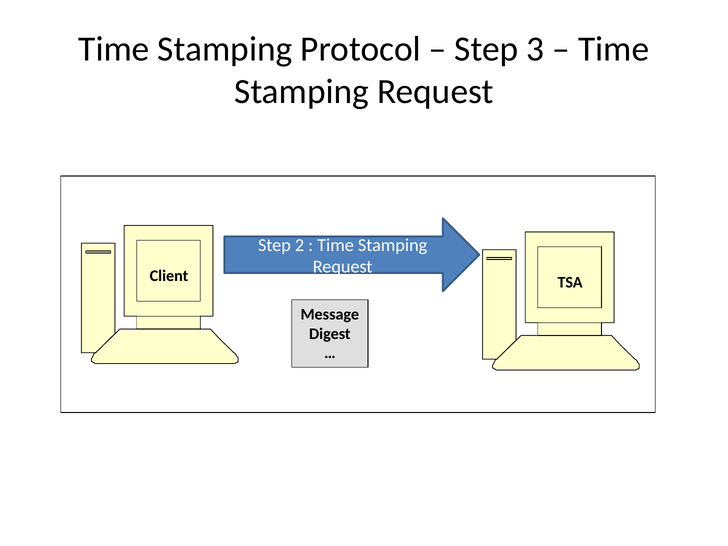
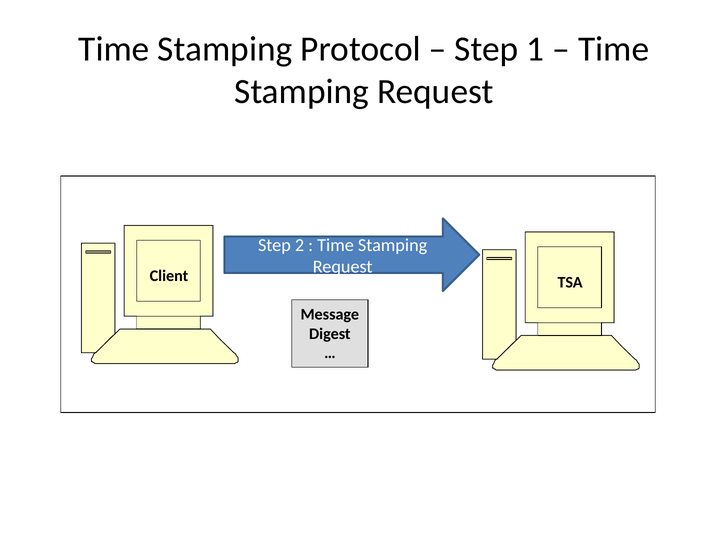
3: 3 -> 1 (535, 49)
